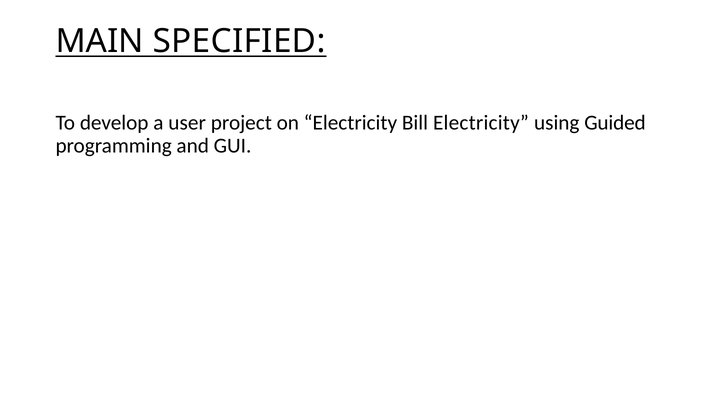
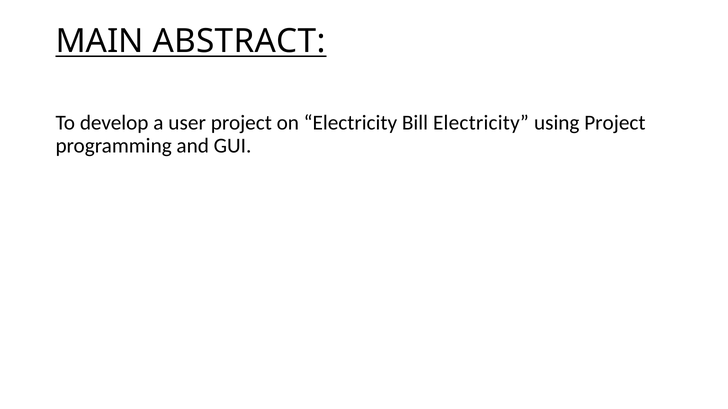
SPECIFIED: SPECIFIED -> ABSTRACT (239, 41)
using Guided: Guided -> Project (615, 123)
